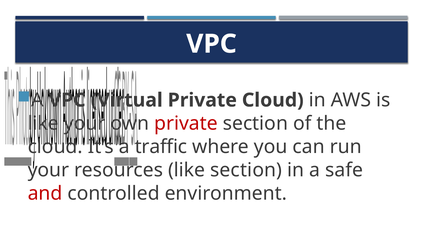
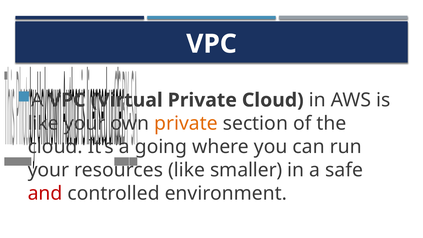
private colour: red -> orange (186, 123)
traffic: traffic -> going (161, 147)
like section: section -> smaller (246, 170)
